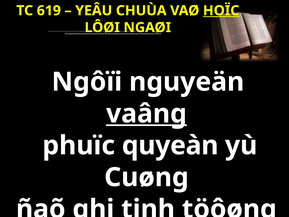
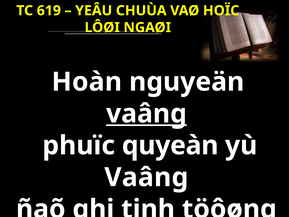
HOÏC underline: present -> none (221, 11)
Ngôïi: Ngôïi -> Hoàn (87, 82)
Cuøng: Cuøng -> Vaâng (146, 177)
